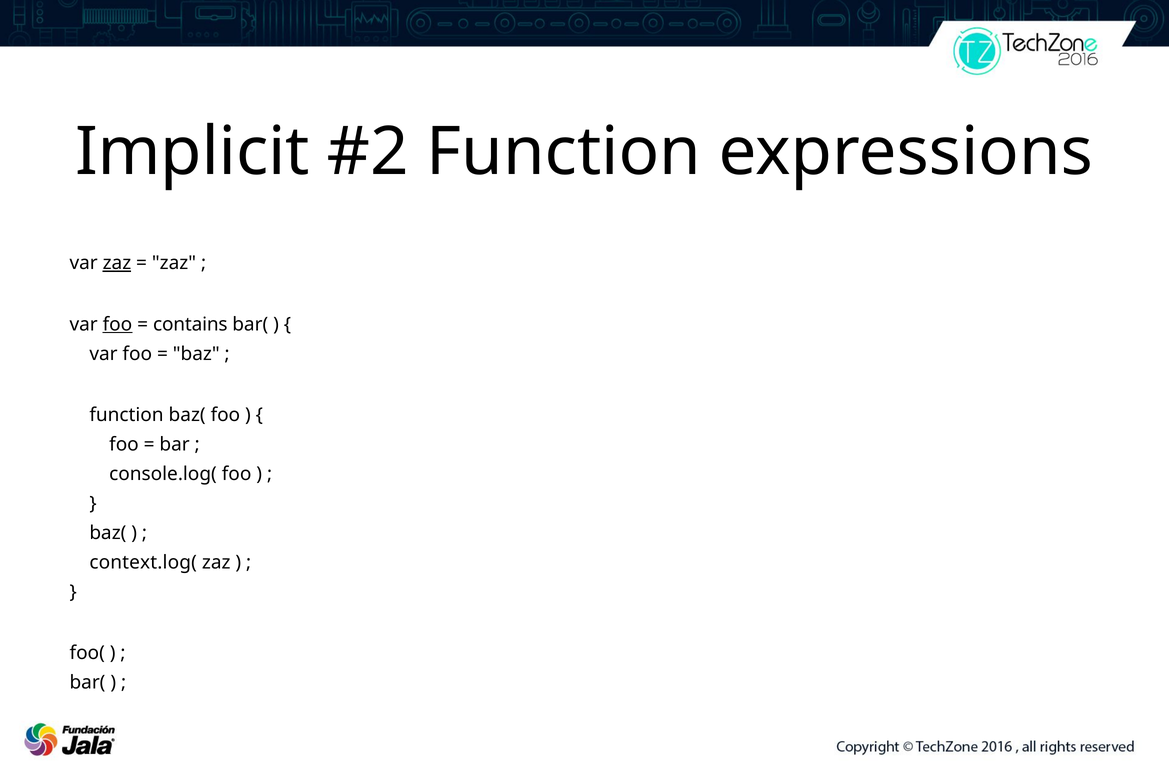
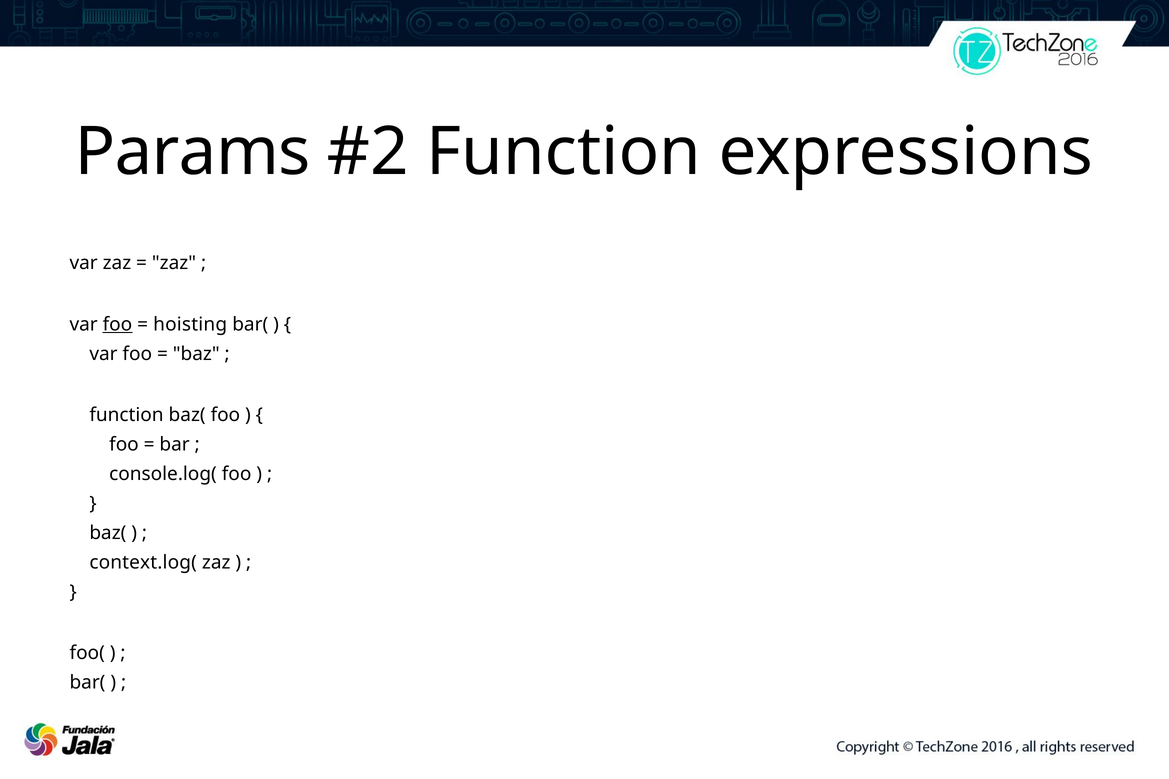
Implicit: Implicit -> Params (193, 152)
zaz underline: present -> none (117, 263)
contains: contains -> hoisting (190, 324)
